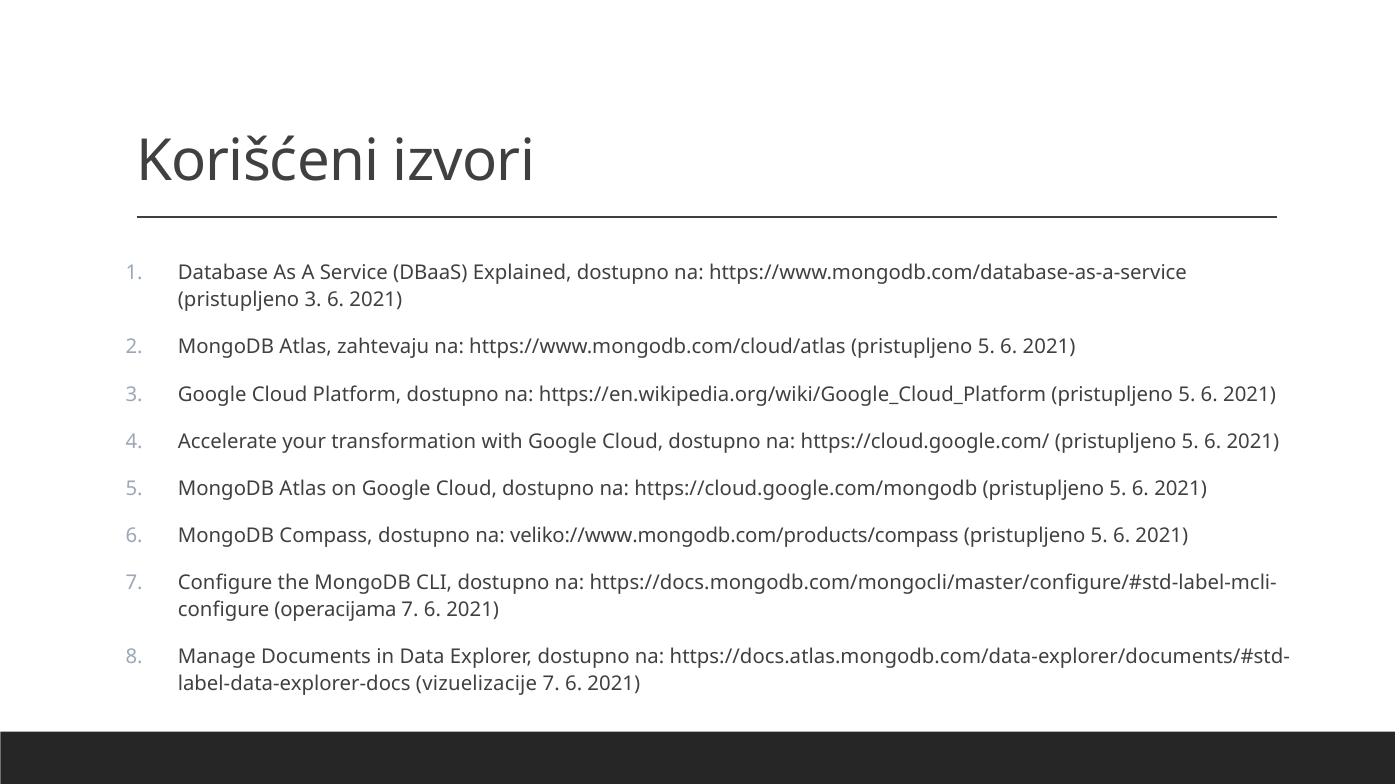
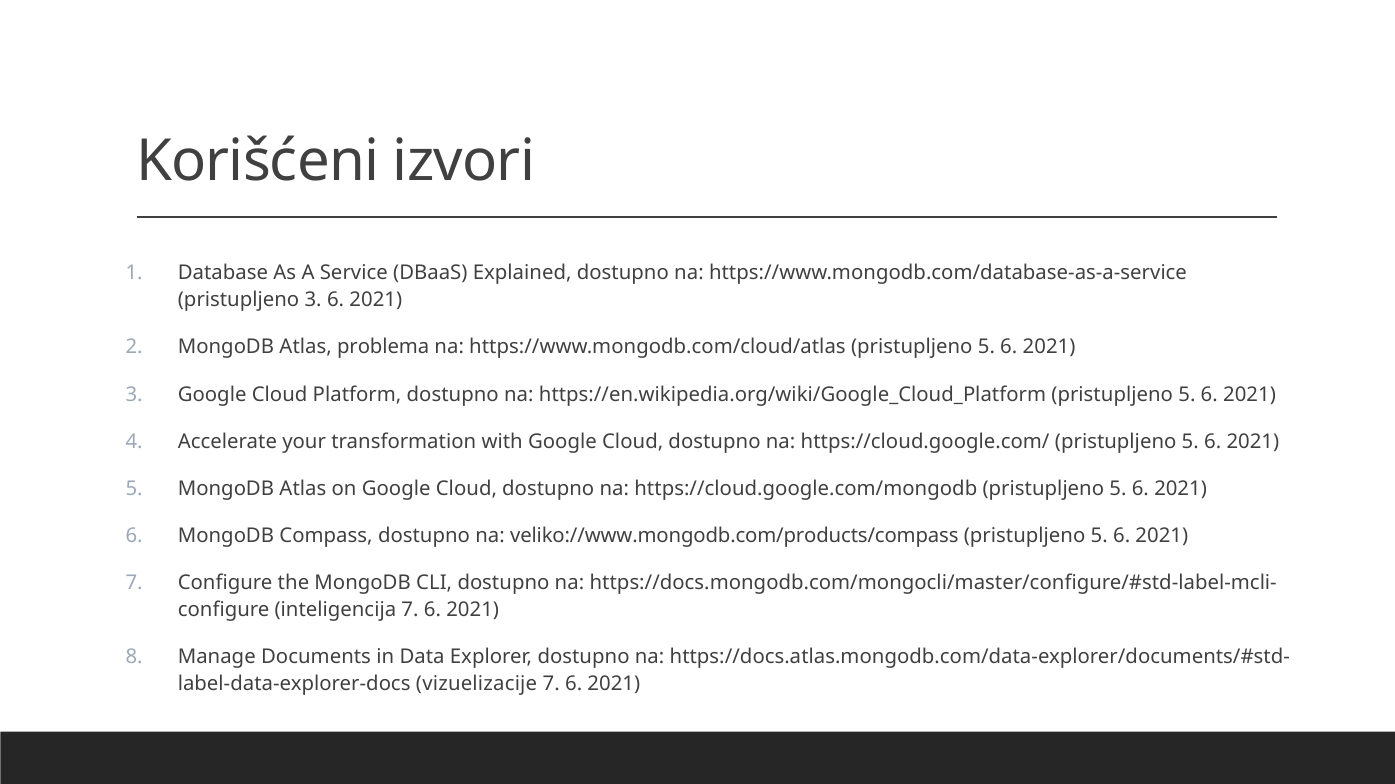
zahtevaju: zahtevaju -> problema (383, 347)
operacijama: operacijama -> inteligencija (335, 611)
